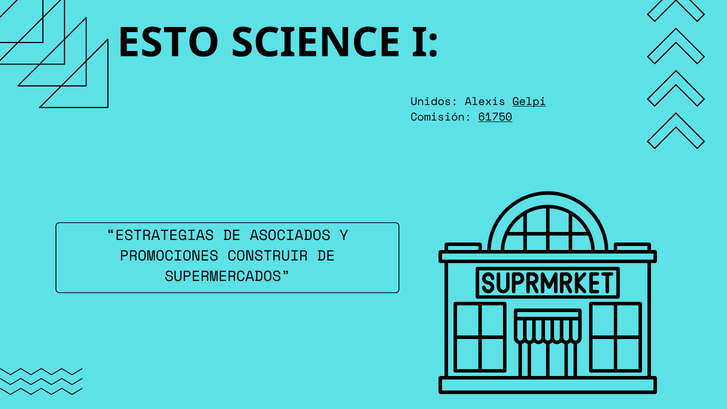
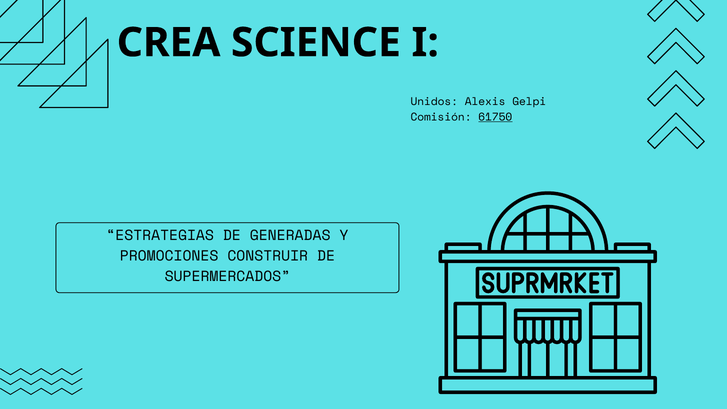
ESTO: ESTO -> CREA (169, 43)
Gelpi underline: present -> none (529, 101)
ASOCIADOS: ASOCIADOS -> GENERADAS (290, 235)
